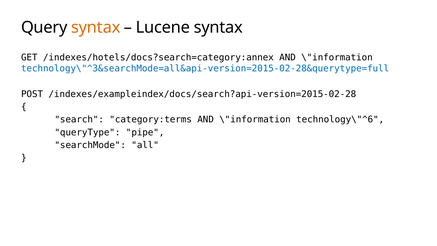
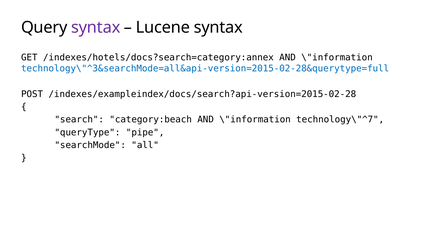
syntax colour: orange -> purple (96, 27)
category:terms: category:terms -> category:beach (151, 120)
technology\"^6: technology\"^6 -> technology\"^7 (340, 120)
